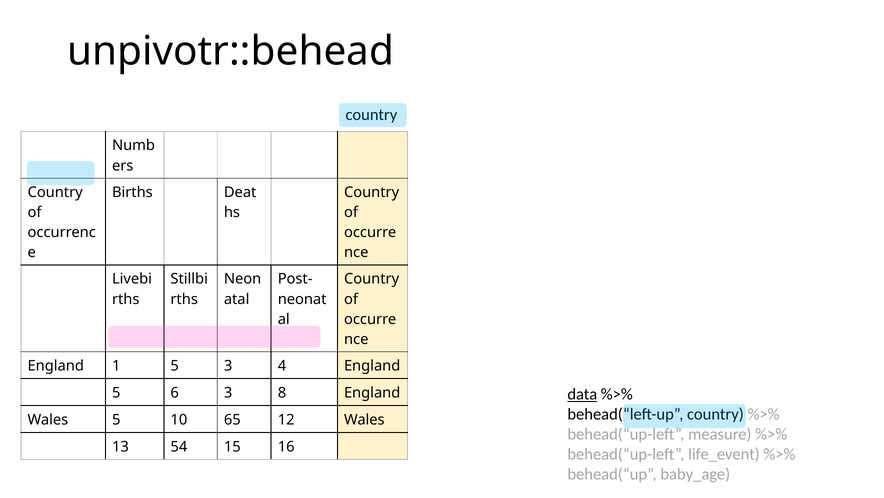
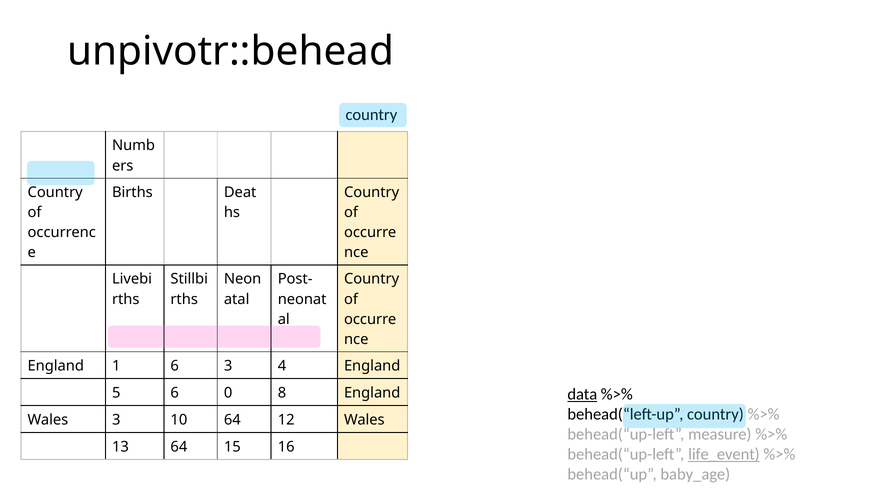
1 5: 5 -> 6 (175, 365)
6 3: 3 -> 0 (228, 392)
Wales 5: 5 -> 3 (116, 419)
10 65: 65 -> 64 (232, 419)
13 54: 54 -> 64 (179, 446)
life_event underline: none -> present (724, 454)
